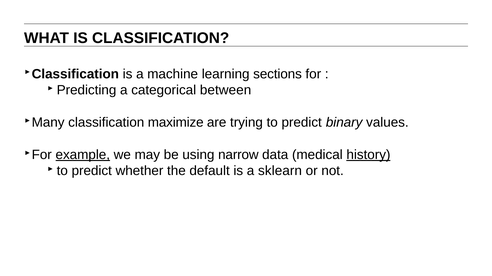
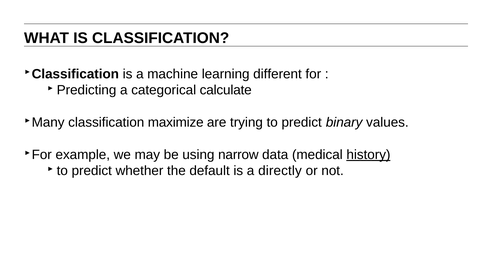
sections: sections -> different (278, 74)
between: between -> calculate (226, 90)
example underline: present -> none (83, 155)
sklearn: sklearn -> directly (280, 171)
